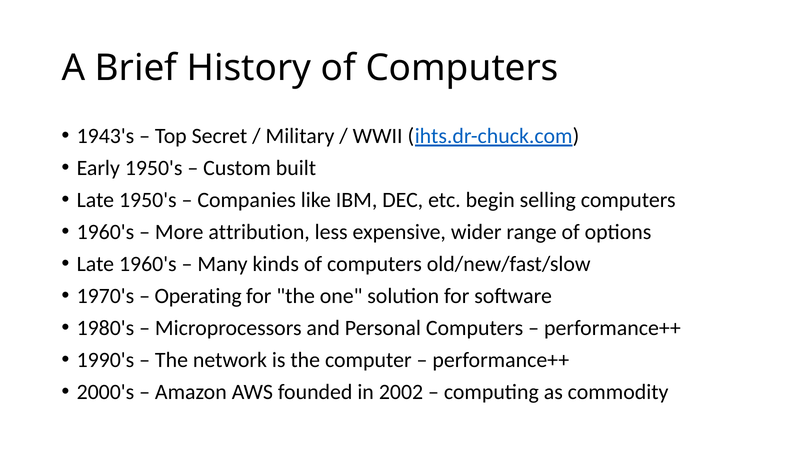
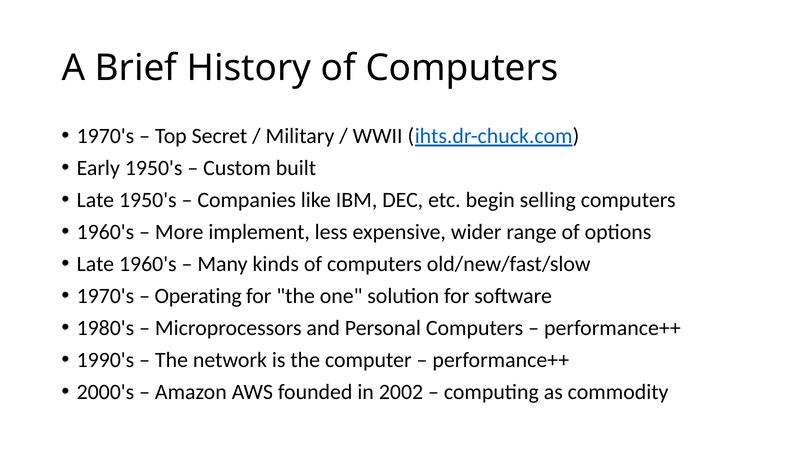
1943's: 1943's -> 1970's (105, 136)
attribution: attribution -> implement (259, 232)
